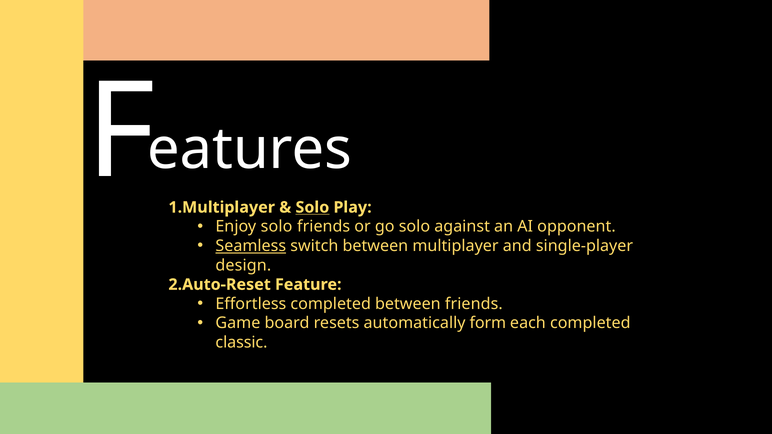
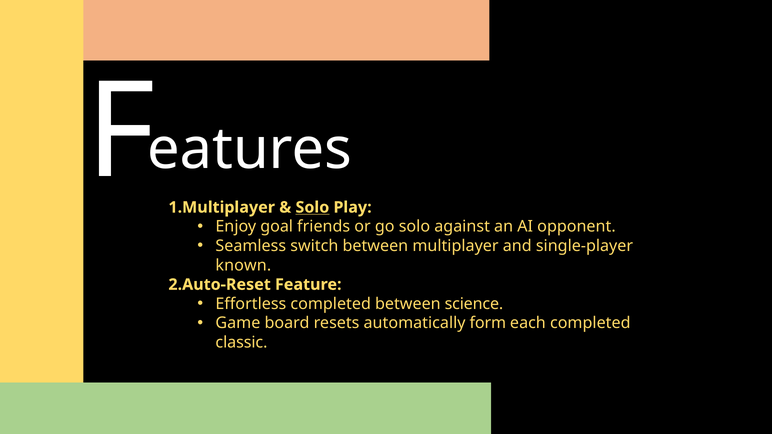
Enjoy solo: solo -> goal (277, 227)
Seamless underline: present -> none (251, 246)
design: design -> known (243, 265)
between friends: friends -> science (474, 304)
